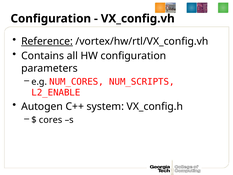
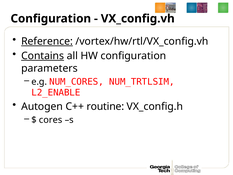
Contains underline: none -> present (43, 56)
NUM_SCRIPTS: NUM_SCRIPTS -> NUM_TRTLSIM (142, 82)
system: system -> routine (105, 106)
